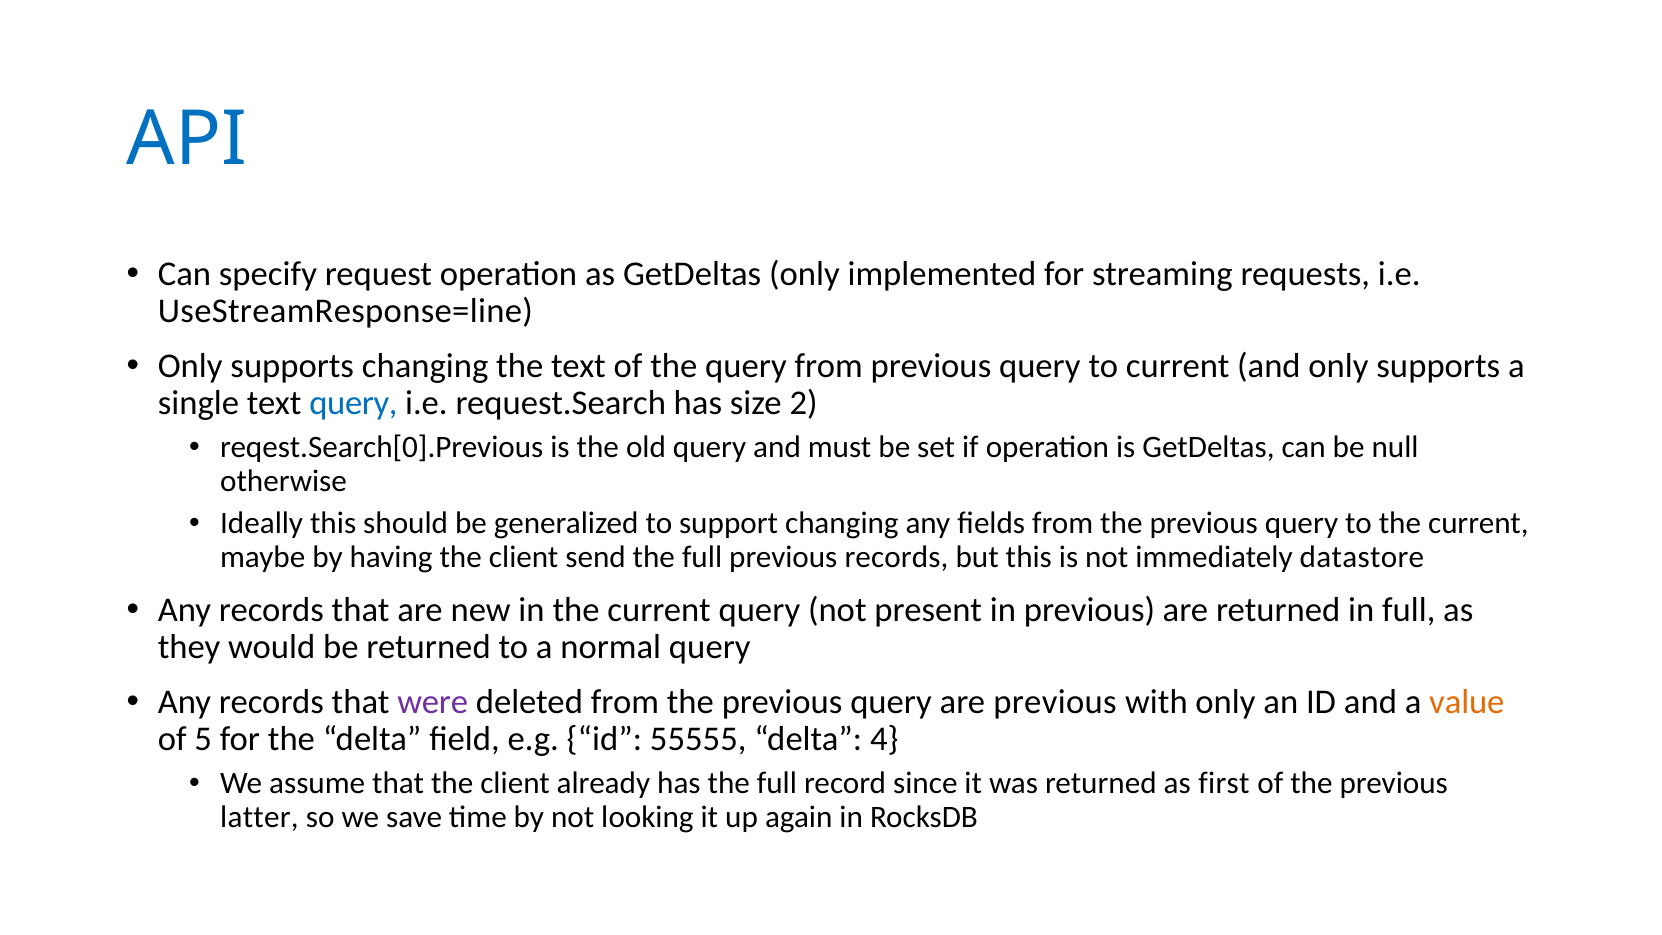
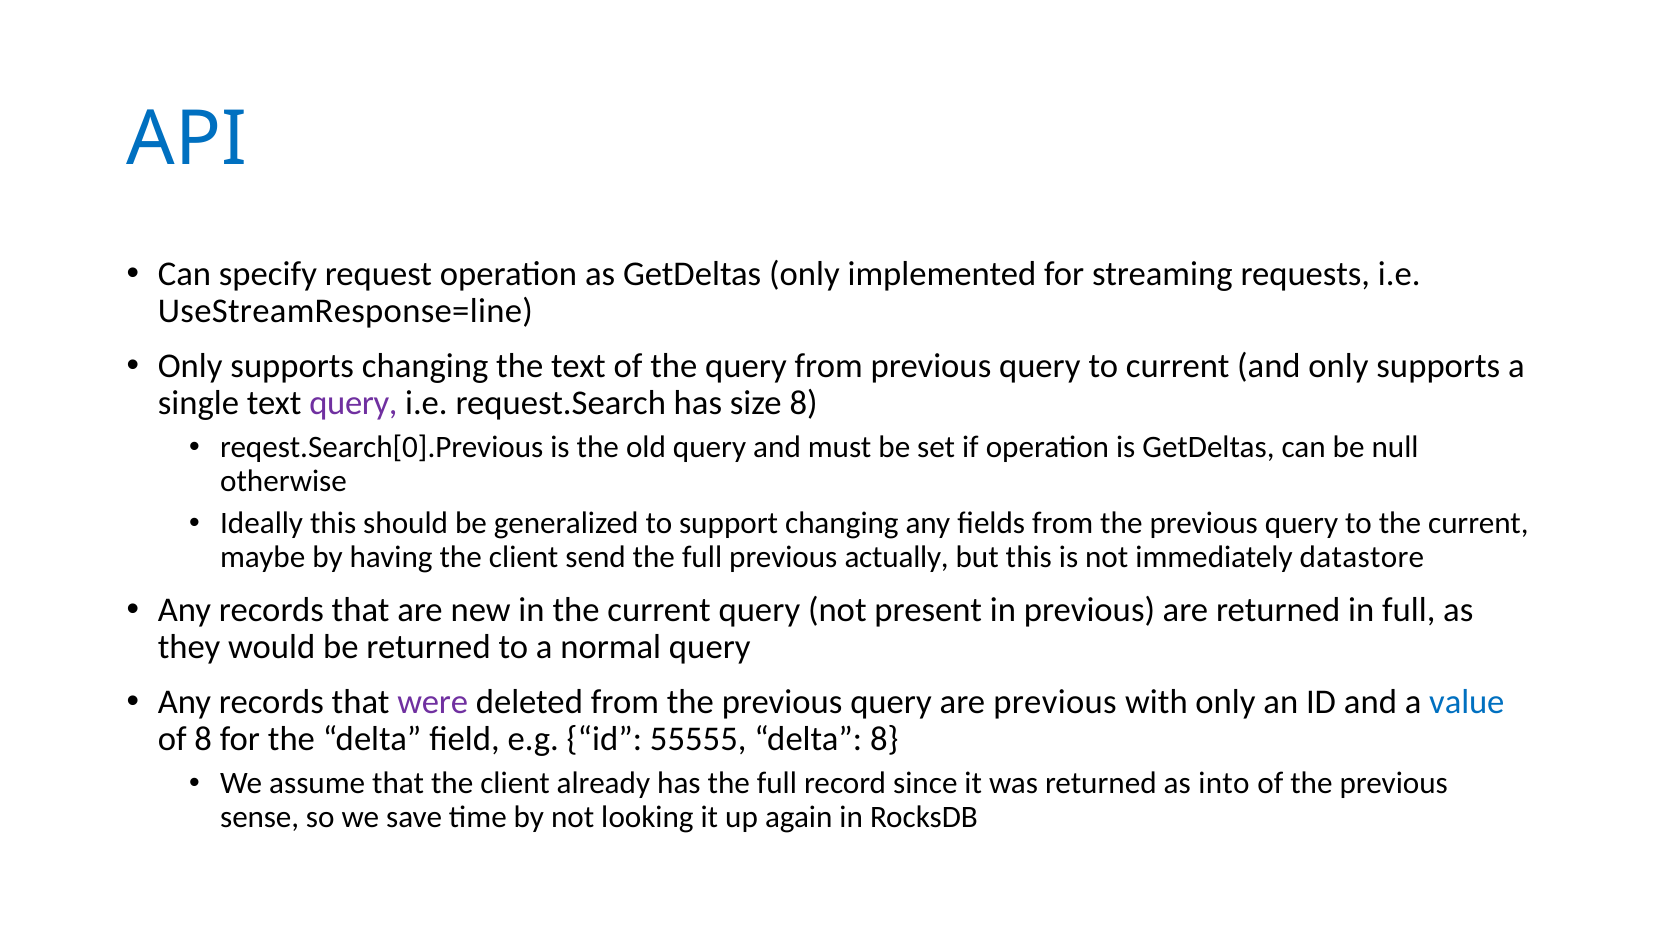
query colour: blue -> purple (353, 403)
size 2: 2 -> 8 (804, 403)
previous records: records -> actually (897, 557)
value colour: orange -> blue (1467, 702)
of 5: 5 -> 8 (203, 739)
delta 4: 4 -> 8 (884, 739)
first: first -> into (1224, 783)
latter: latter -> sense (260, 817)
